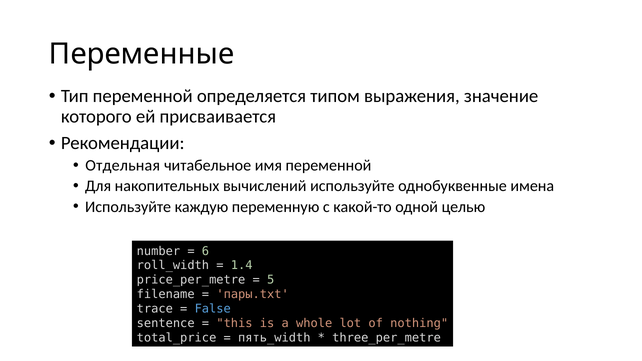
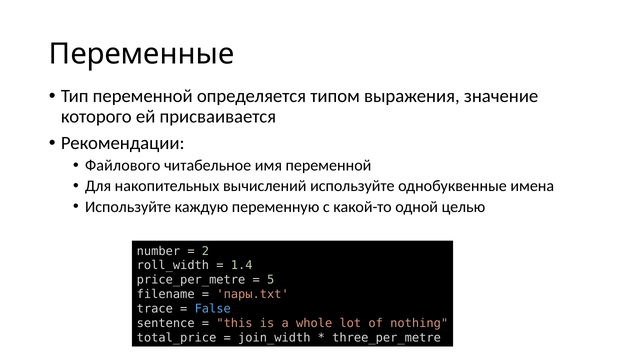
Отдельная: Отдельная -> Файлового (123, 165)
6: 6 -> 2 (205, 251)
пять_width: пять_width -> join_width (274, 338)
